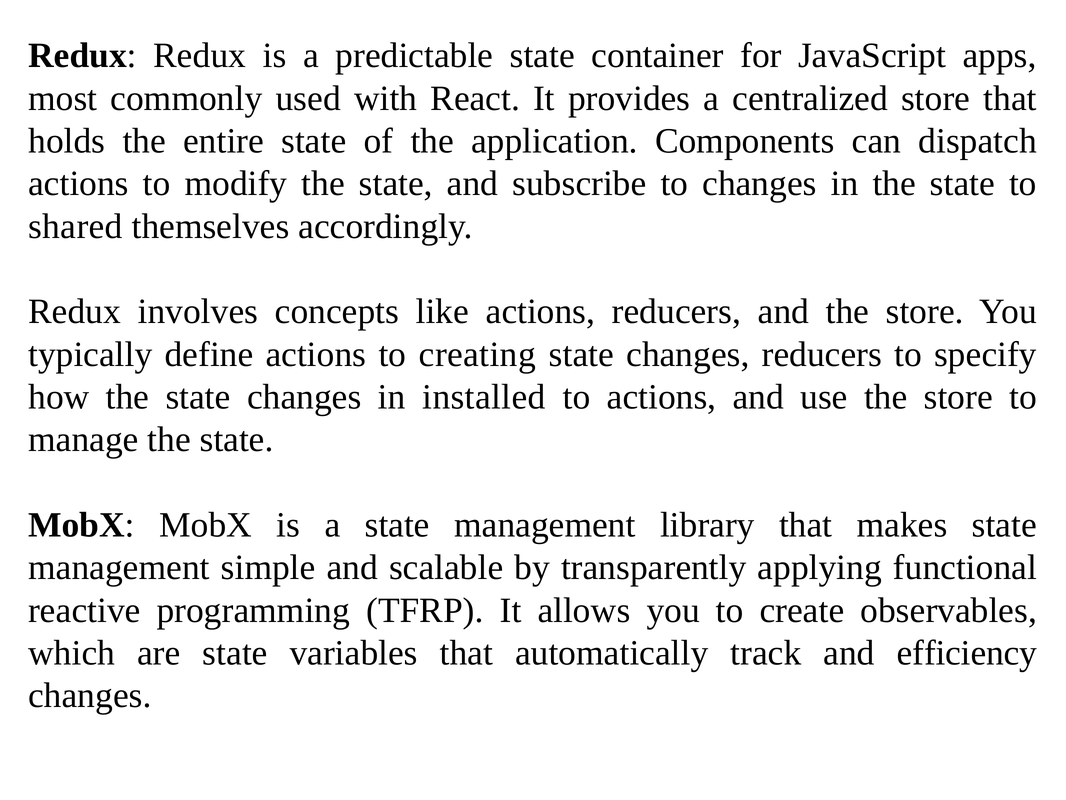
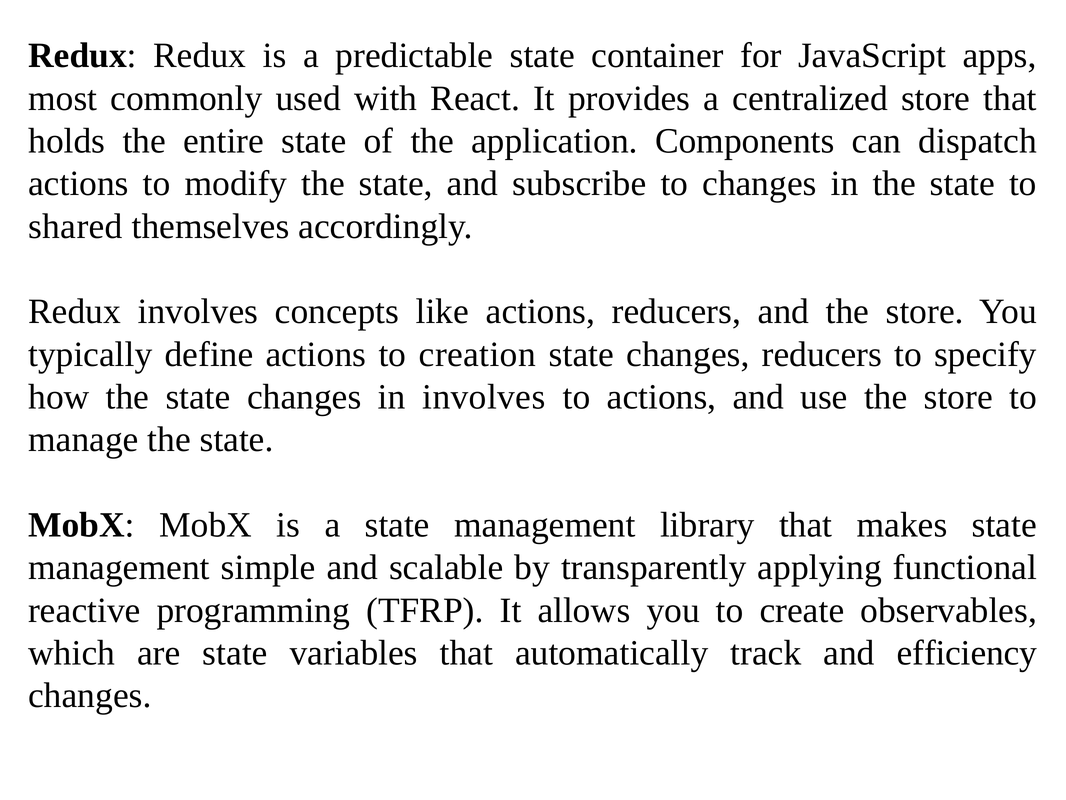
creating: creating -> creation (477, 354)
in installed: installed -> involves (484, 397)
